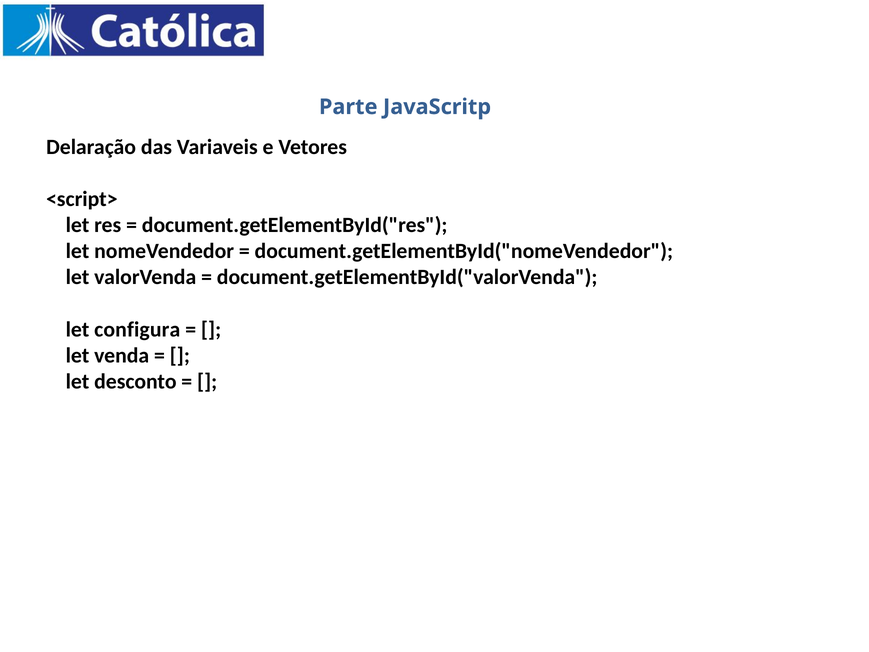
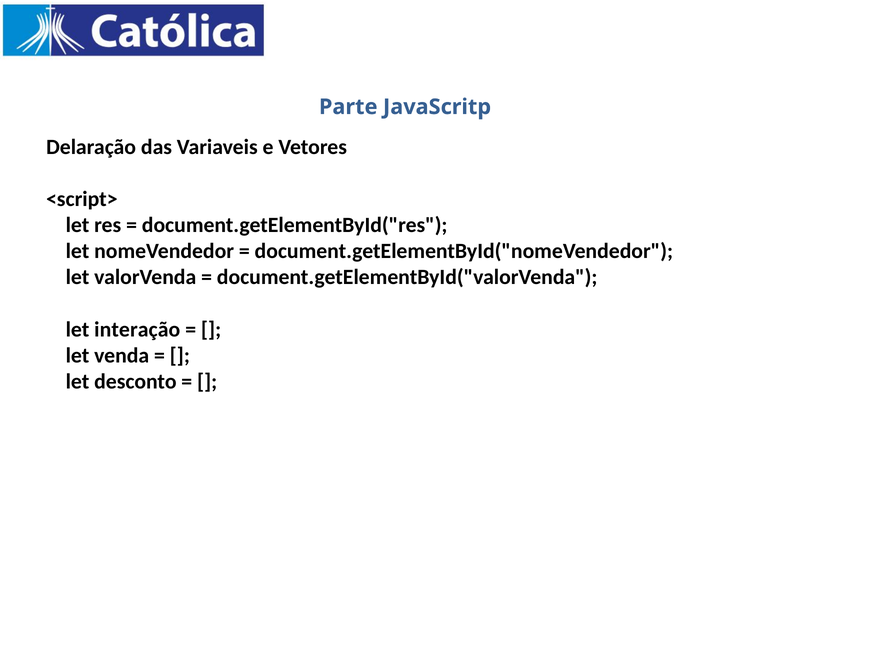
configura: configura -> interação (137, 329)
